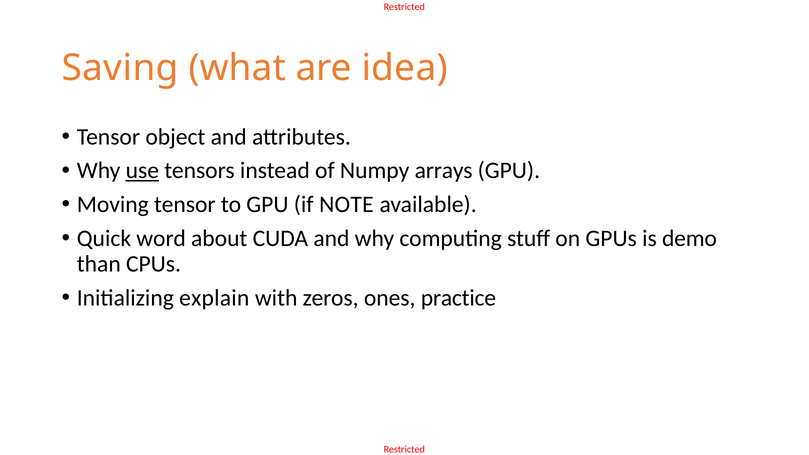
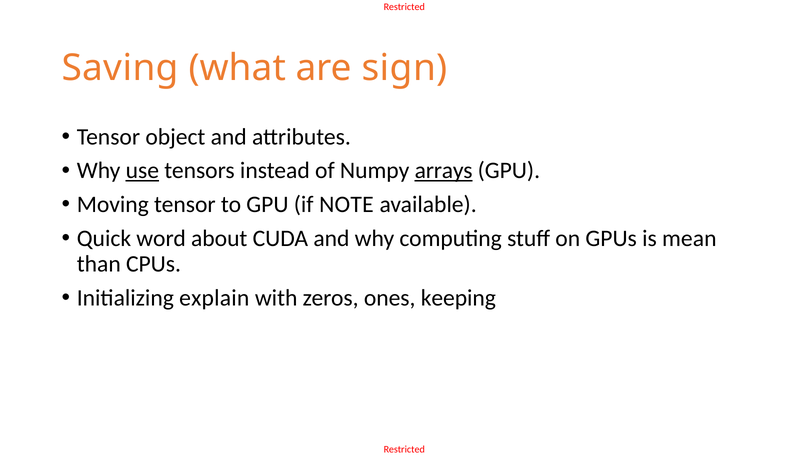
idea: idea -> sign (405, 68)
arrays underline: none -> present (444, 171)
demo: demo -> mean (689, 239)
practice: practice -> keeping (458, 298)
